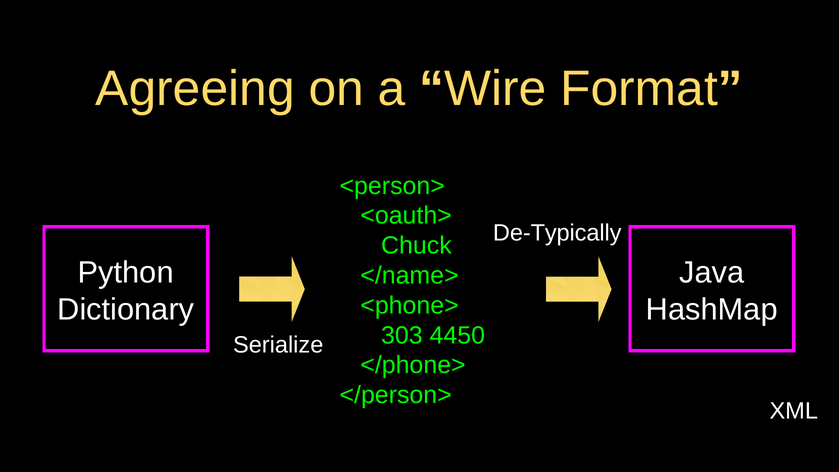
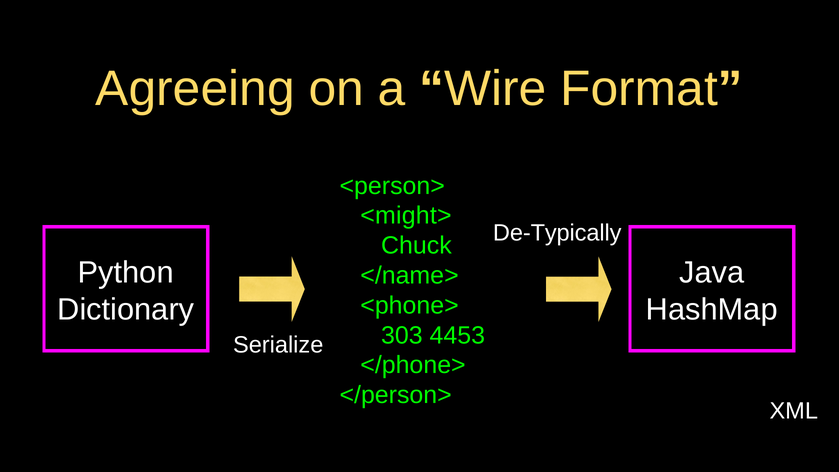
<oauth>: <oauth> -> <might> (406, 216)
4450: 4450 -> 4453 (457, 335)
